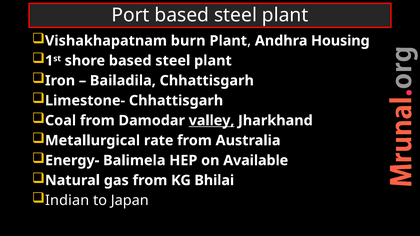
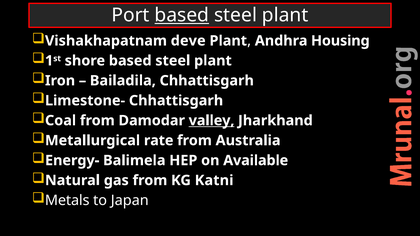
based underline: none -> present (182, 15)
burn: burn -> deve (188, 41)
Bhilai: Bhilai -> Katni (214, 181)
Indian: Indian -> Metals (67, 201)
